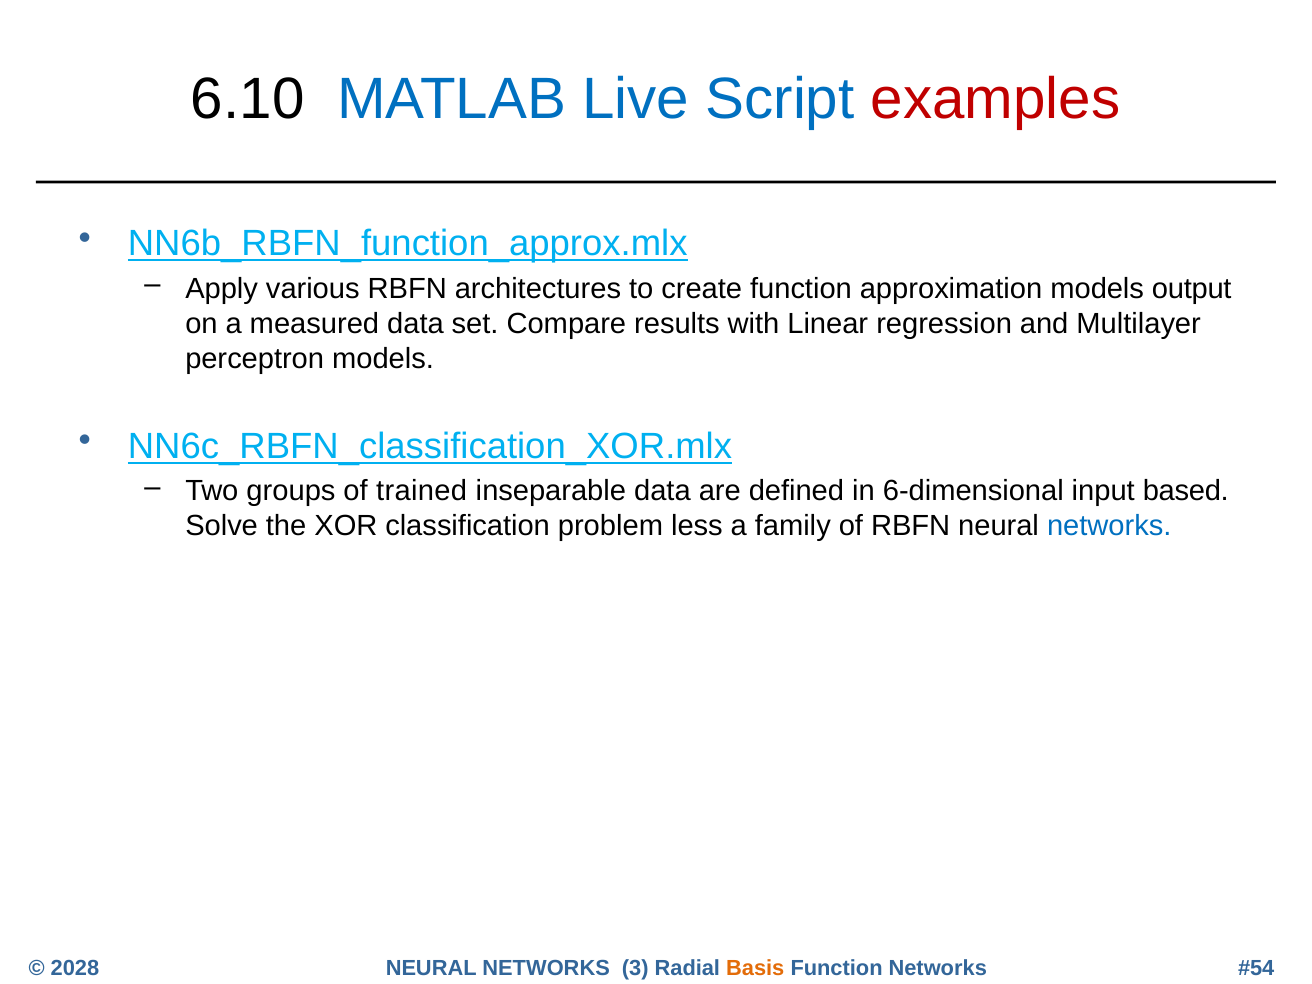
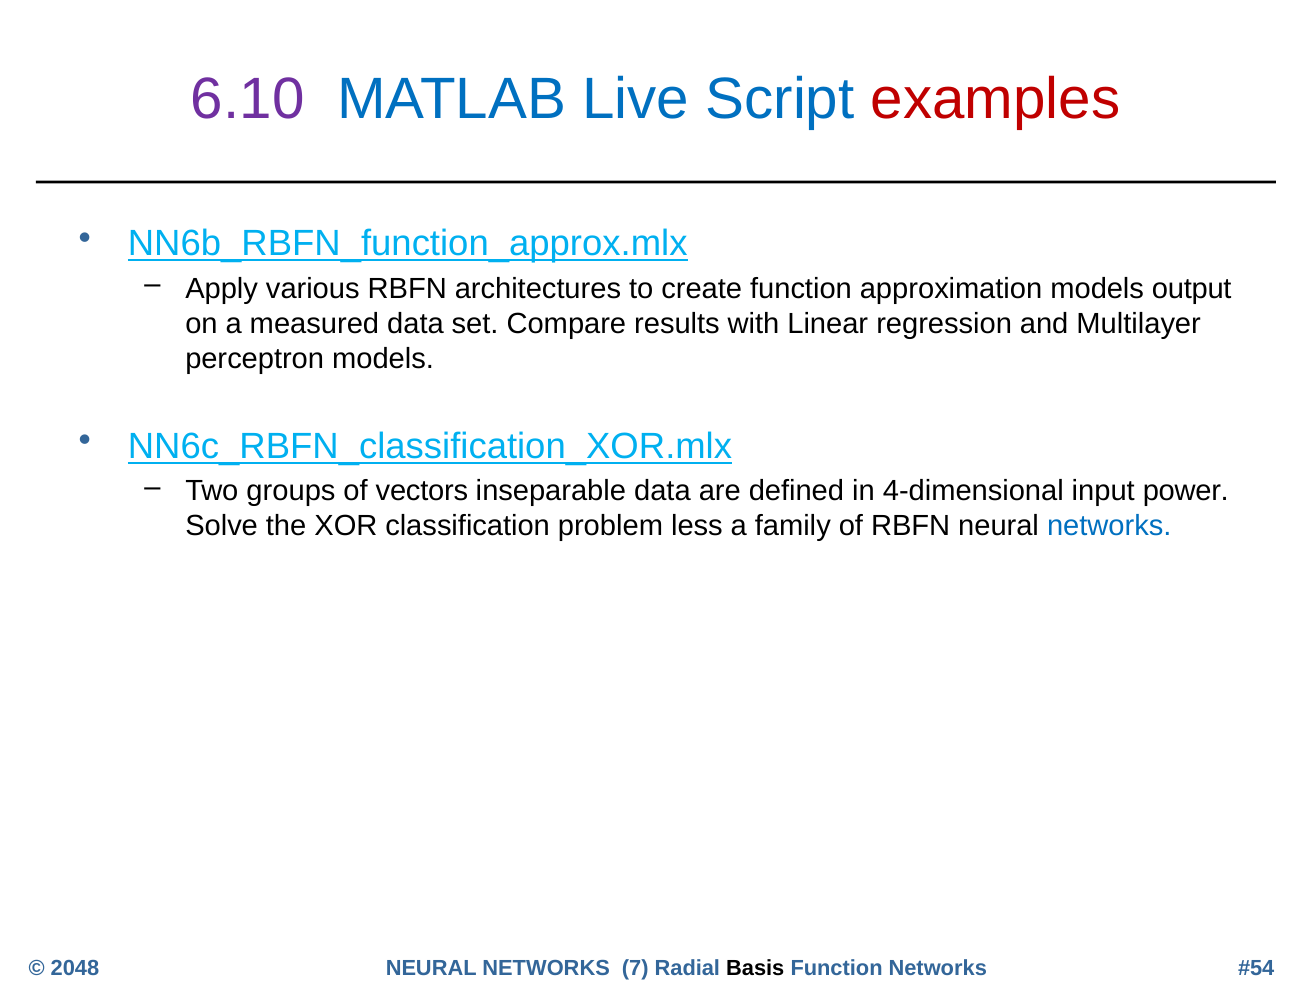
6.10 colour: black -> purple (248, 99)
trained: trained -> vectors (422, 491)
6-dimensional: 6-dimensional -> 4-dimensional (973, 491)
based: based -> power (1186, 491)
2028: 2028 -> 2048 (75, 968)
3: 3 -> 7 (635, 968)
Basis colour: orange -> black (755, 968)
